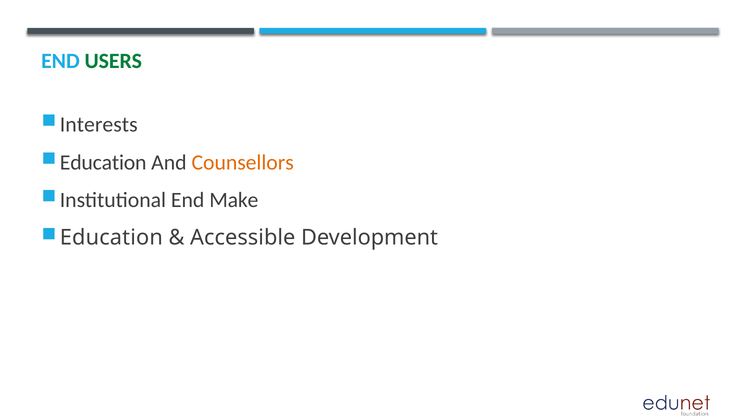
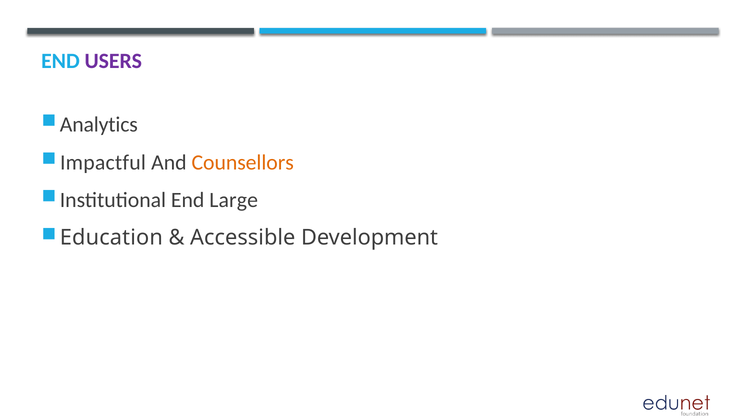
USERS colour: green -> purple (113, 61)
Interests: Interests -> Analytics (99, 124)
Education: Education -> Impactful (103, 162)
Make: Make -> Large (234, 200)
